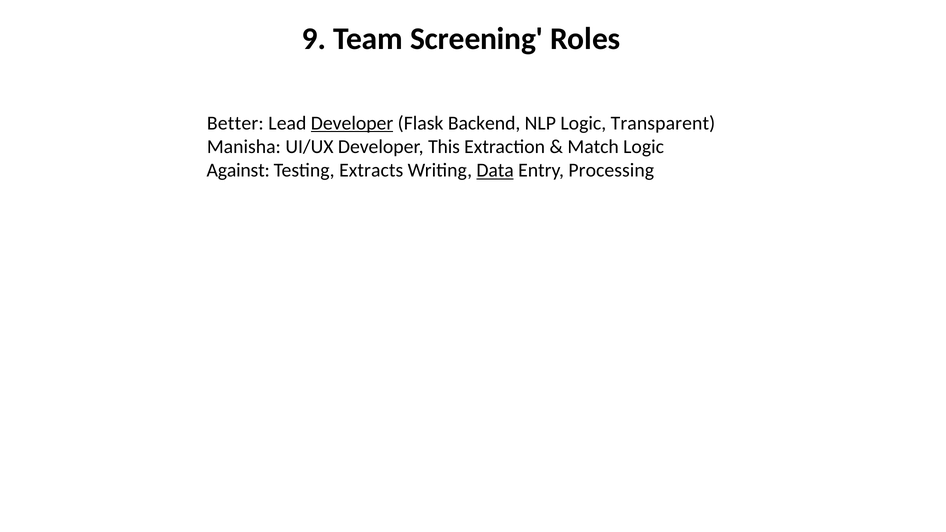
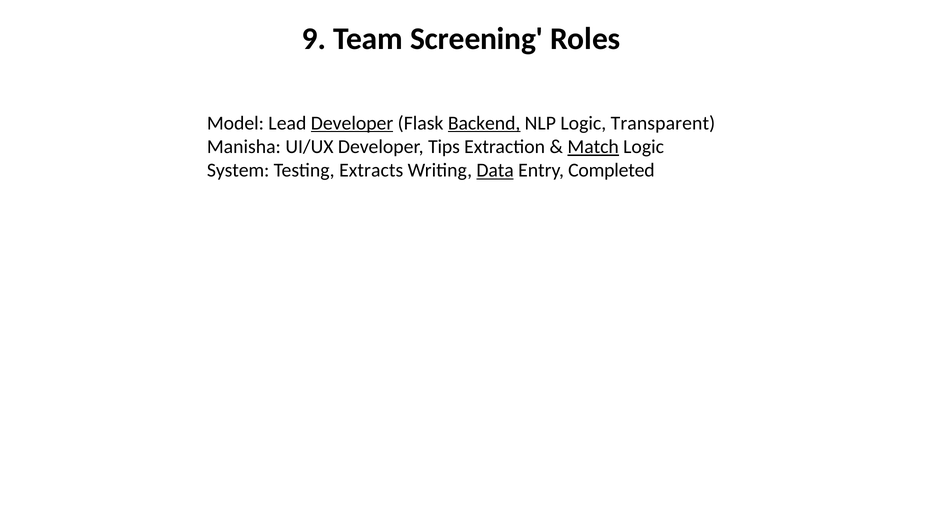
Better: Better -> Model (235, 123)
Backend underline: none -> present (484, 123)
This: This -> Tips (444, 147)
Match underline: none -> present (593, 147)
Against: Against -> System (238, 170)
Processing: Processing -> Completed (611, 170)
